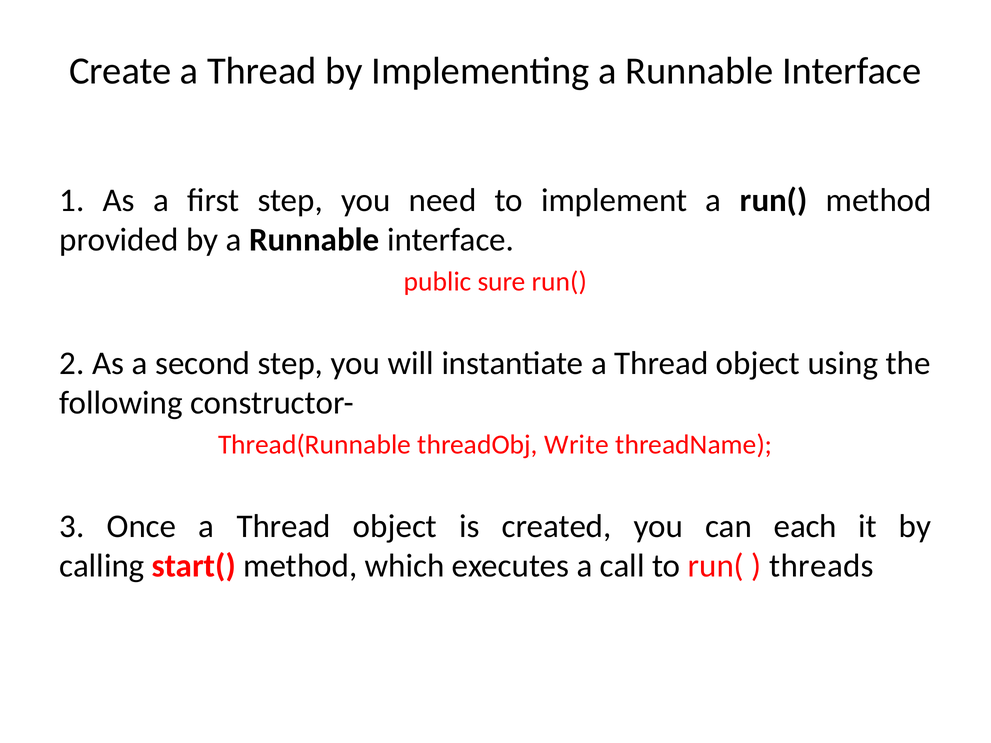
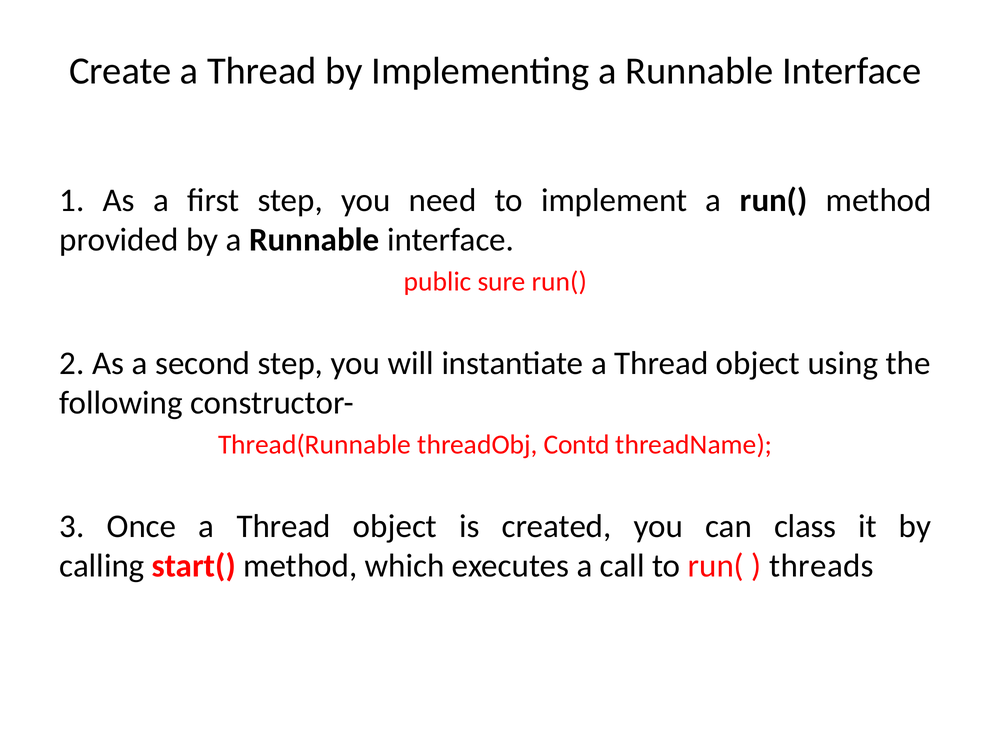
Write: Write -> Contd (577, 445)
each: each -> class (805, 527)
